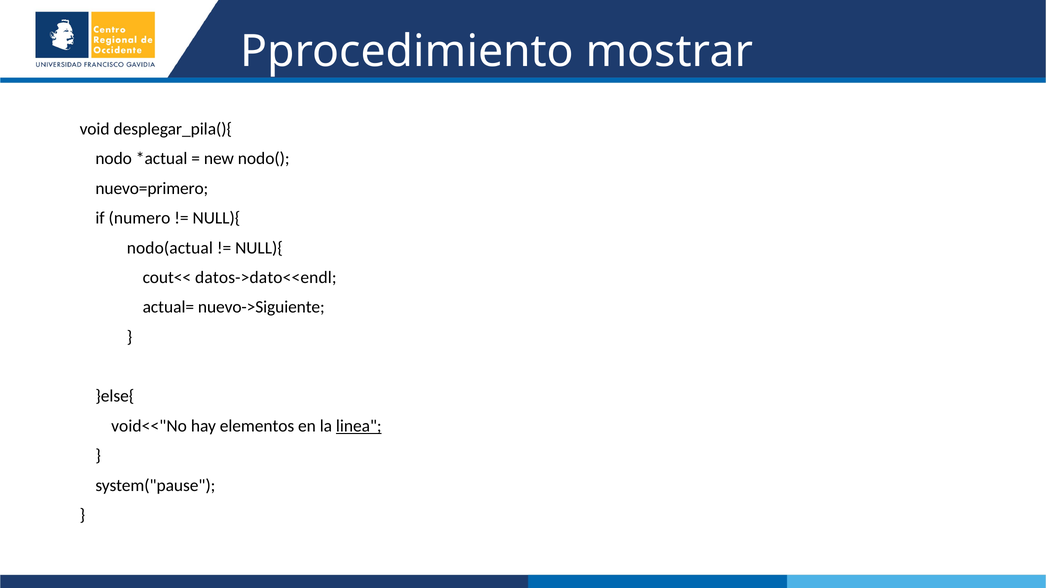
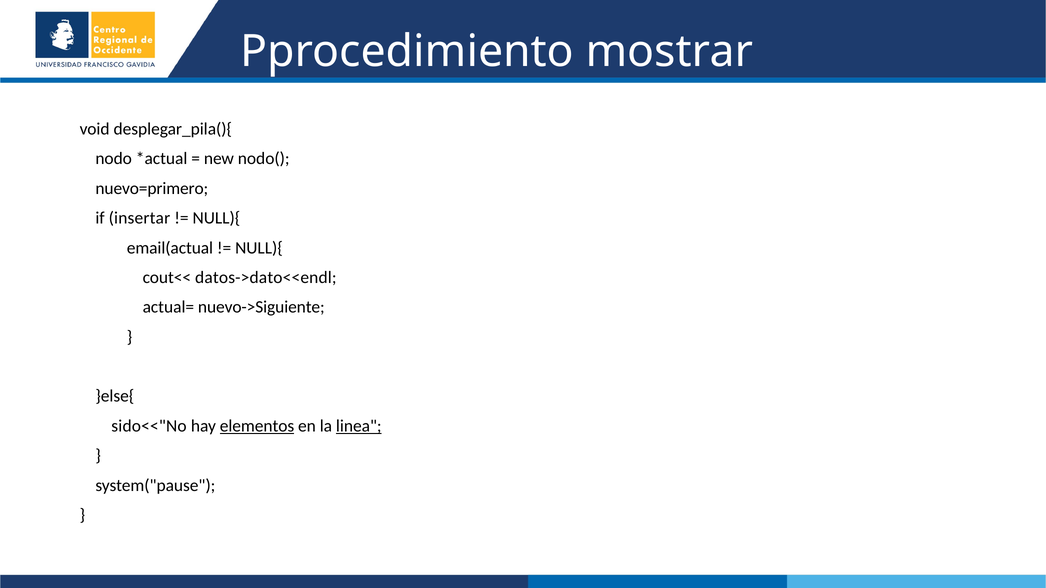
numero: numero -> insertar (139, 218)
nodo(actual: nodo(actual -> email(actual (170, 248)
void<<"No: void<<"No -> sido<<"No (149, 426)
elementos underline: none -> present (257, 426)
